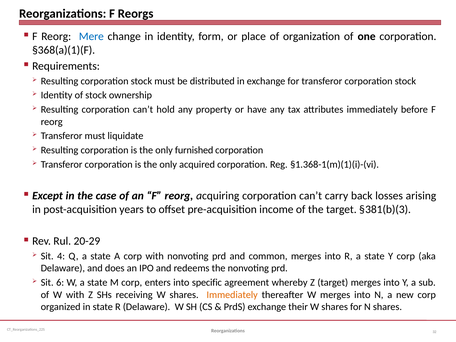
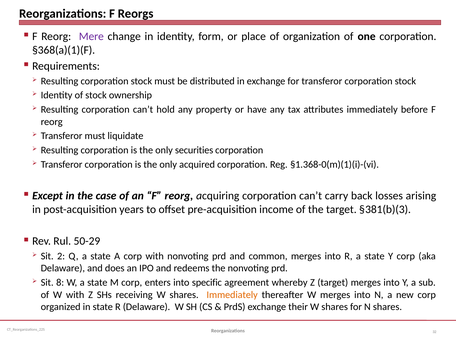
Mere colour: blue -> purple (91, 36)
furnished: furnished -> securities (194, 150)
§1.368-1(m)(1)(i)-(vi: §1.368-1(m)(1)(i)-(vi -> §1.368-0(m)(1)(i)-(vi (335, 164)
20-29: 20-29 -> 50-29 (87, 241)
4: 4 -> 2 (61, 256)
6: 6 -> 8 (60, 283)
